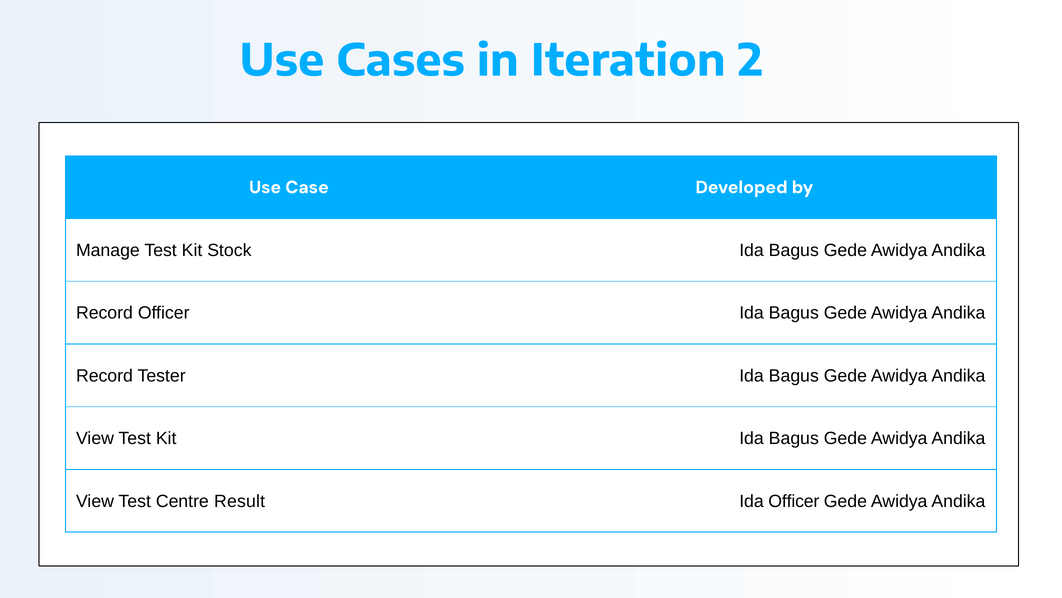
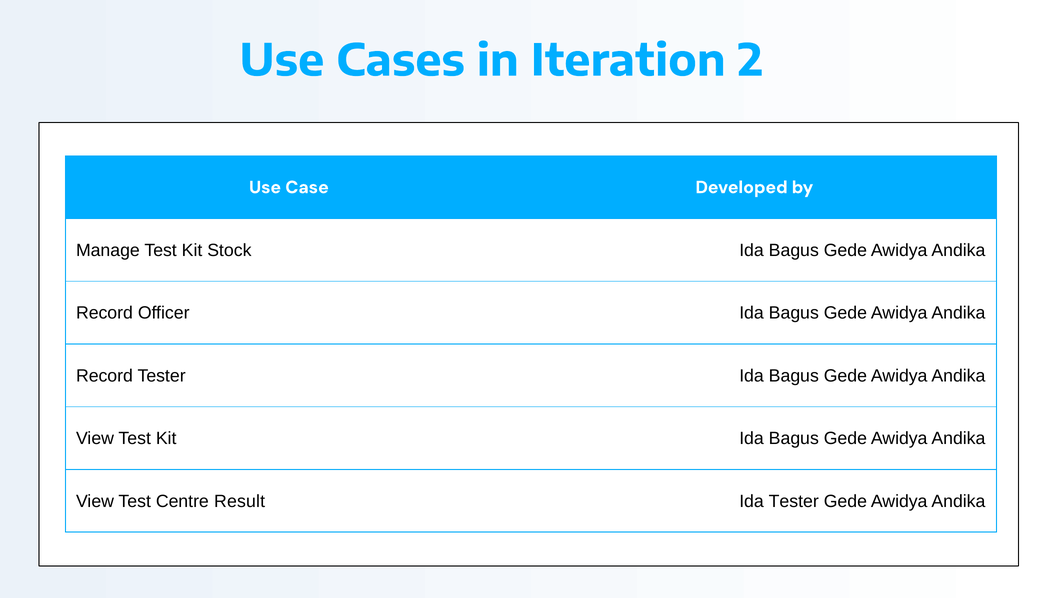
Ida Officer: Officer -> Tester (794, 501)
